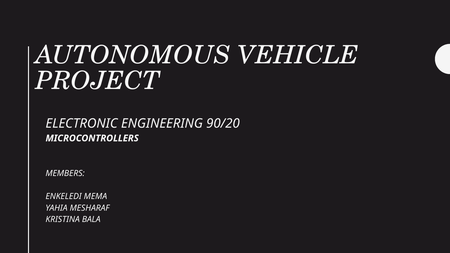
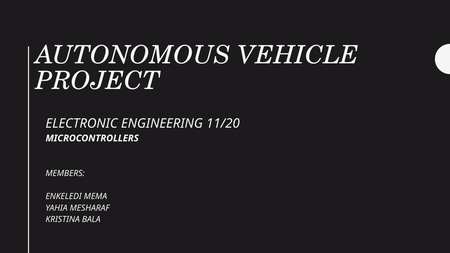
90/20: 90/20 -> 11/20 (223, 123)
